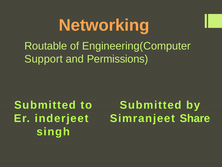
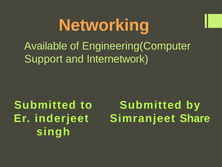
Routable: Routable -> Available (46, 46)
Permissions: Permissions -> Internetwork (118, 59)
